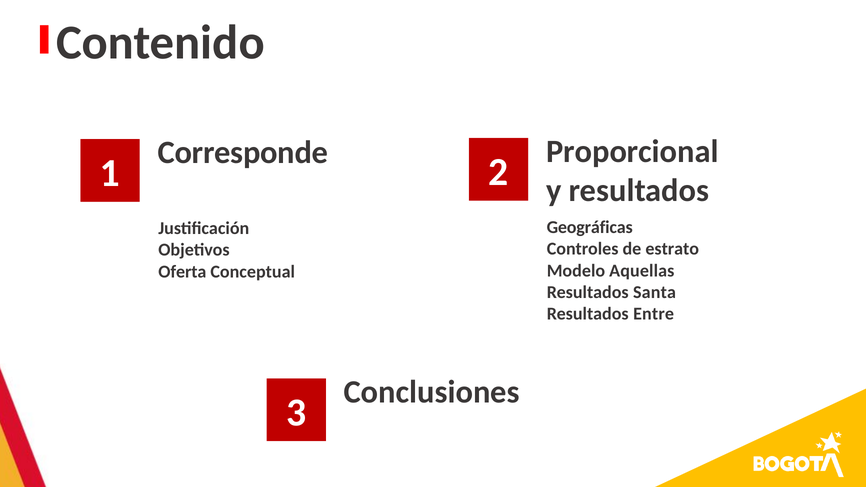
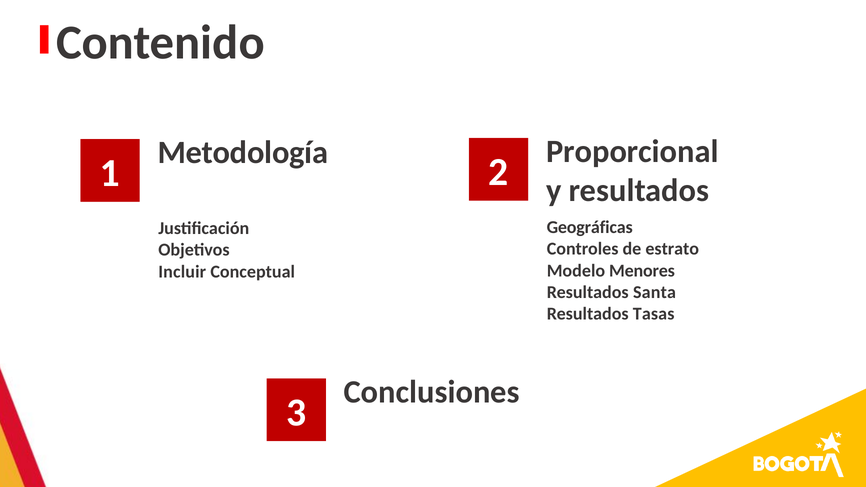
Corresponde: Corresponde -> Metodología (243, 153)
Aquellas: Aquellas -> Menores (642, 271)
Oferta: Oferta -> Incluir (182, 272)
Entre: Entre -> Tasas (654, 314)
